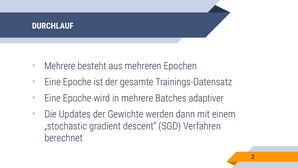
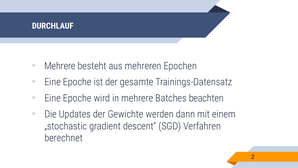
adaptiver: adaptiver -> beachten (206, 98)
